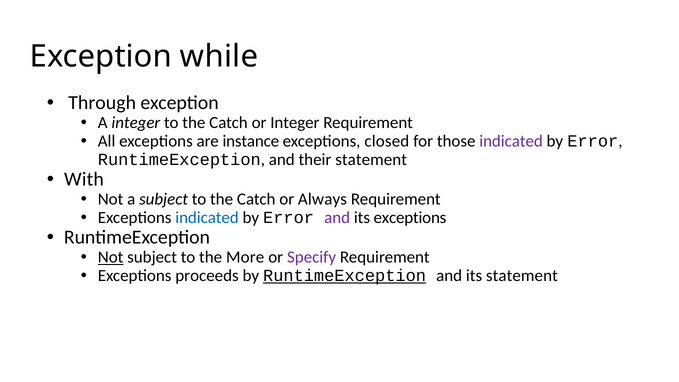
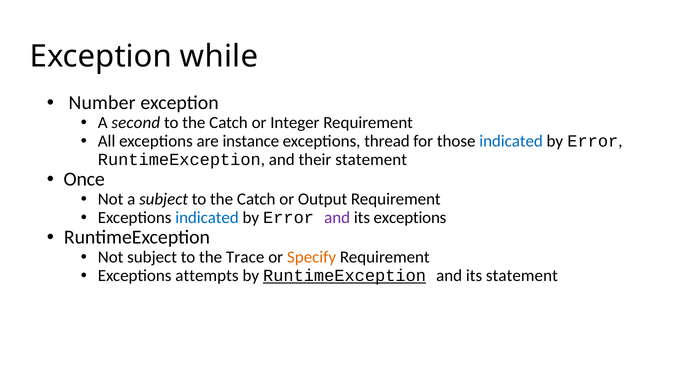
Through: Through -> Number (102, 103)
A integer: integer -> second (136, 123)
closed: closed -> thread (387, 141)
indicated colour: purple -> blue (511, 141)
With: With -> Once (84, 179)
Always: Always -> Output (323, 199)
Not underline: present -> none (111, 257)
More: More -> Trace (245, 257)
Specify colour: purple -> orange (312, 257)
proceeds: proceeds -> attempts (207, 276)
